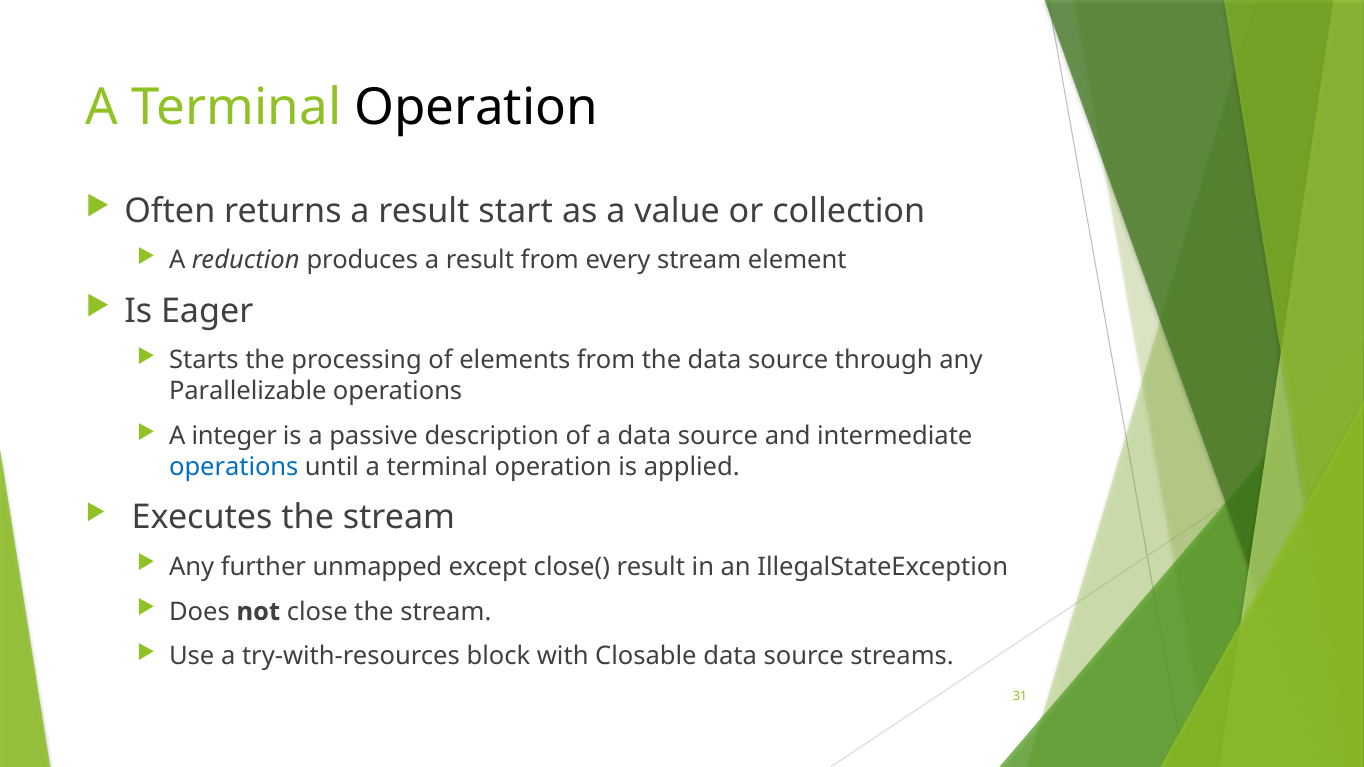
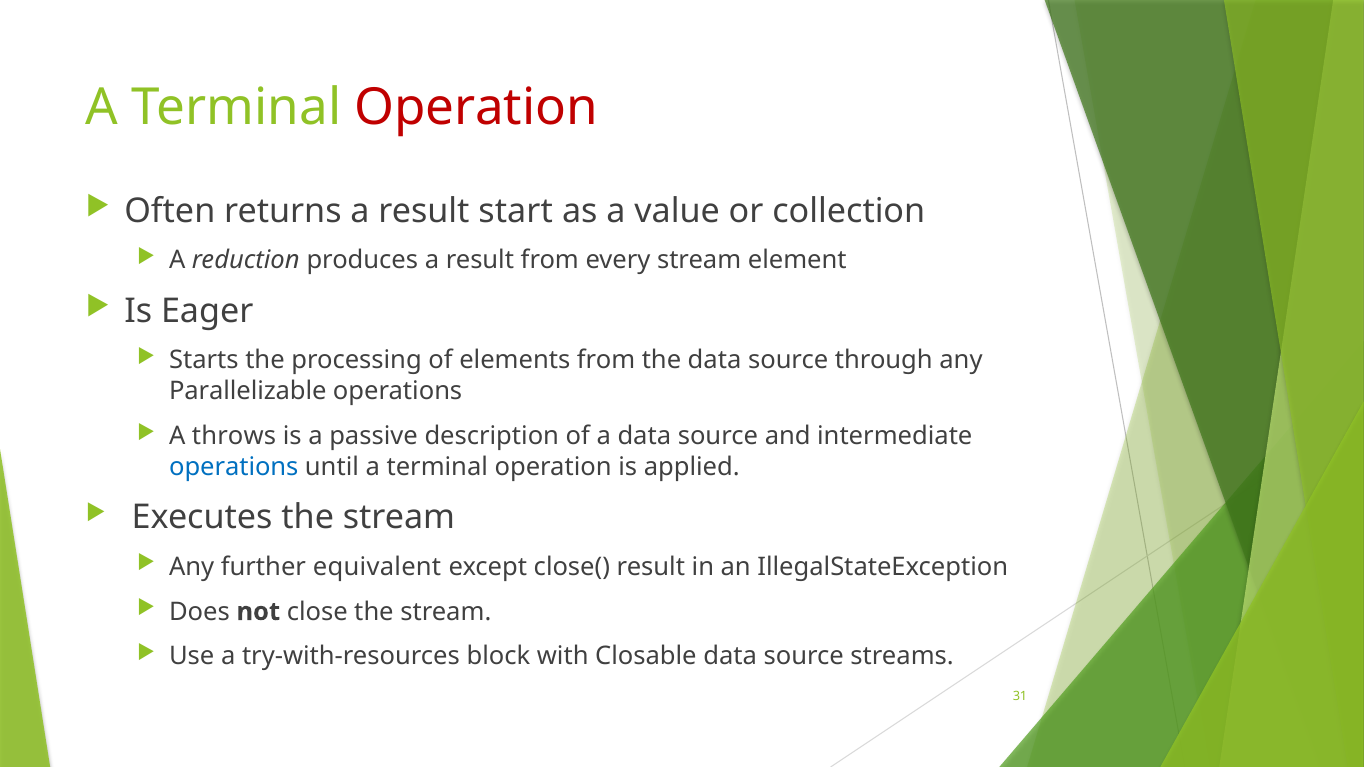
Operation colour: black -> red (476, 108)
integer: integer -> throws (234, 436)
unmapped: unmapped -> equivalent (377, 567)
